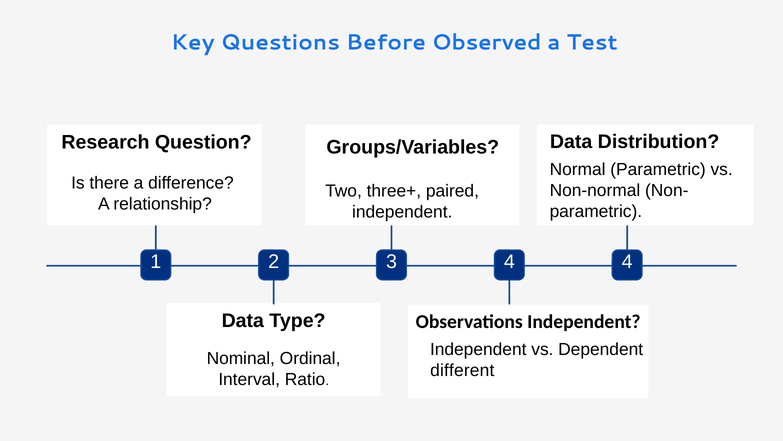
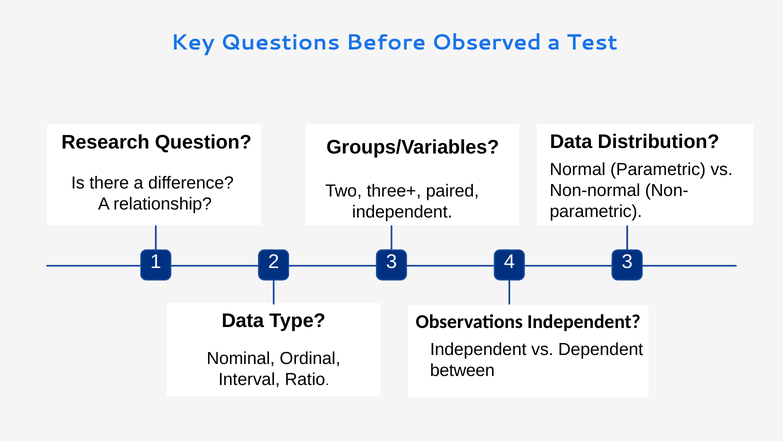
4 4: 4 -> 3 (627, 262)
different: different -> between (462, 370)
